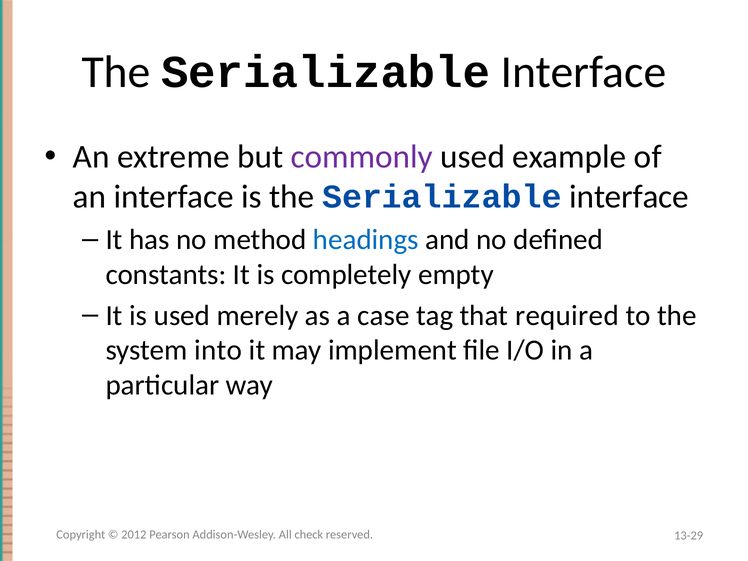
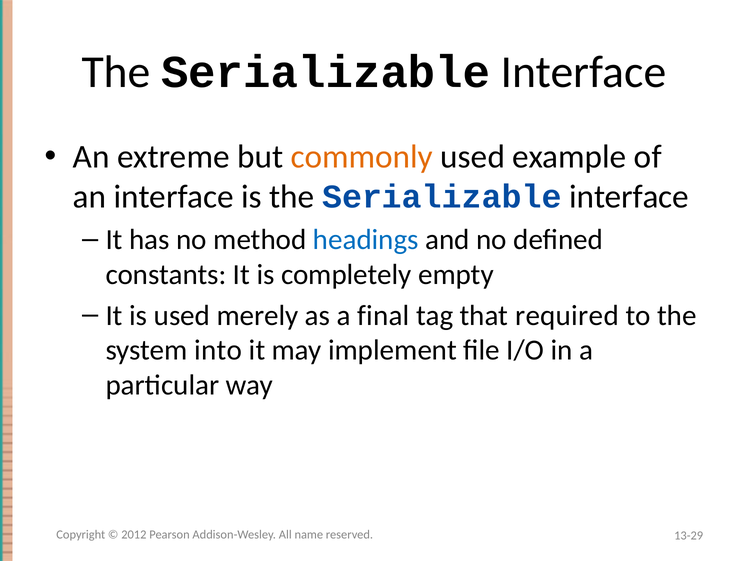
commonly colour: purple -> orange (362, 157)
case: case -> final (383, 315)
check: check -> name (309, 534)
